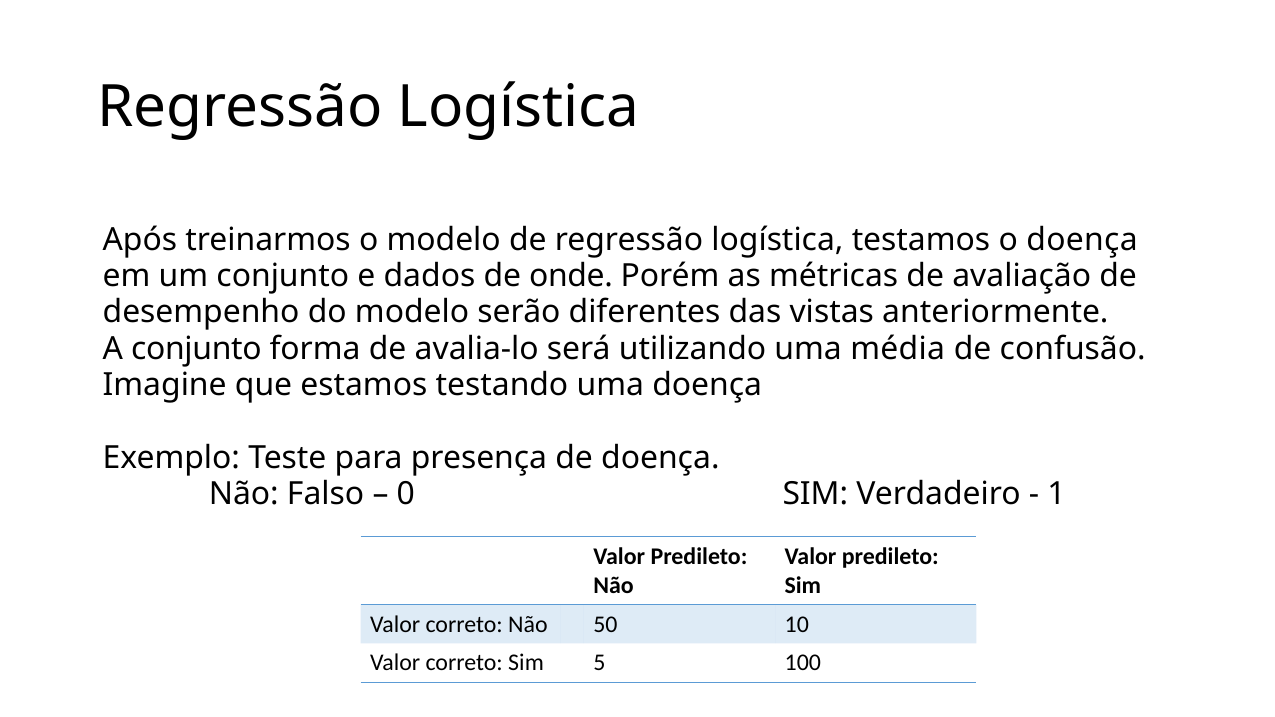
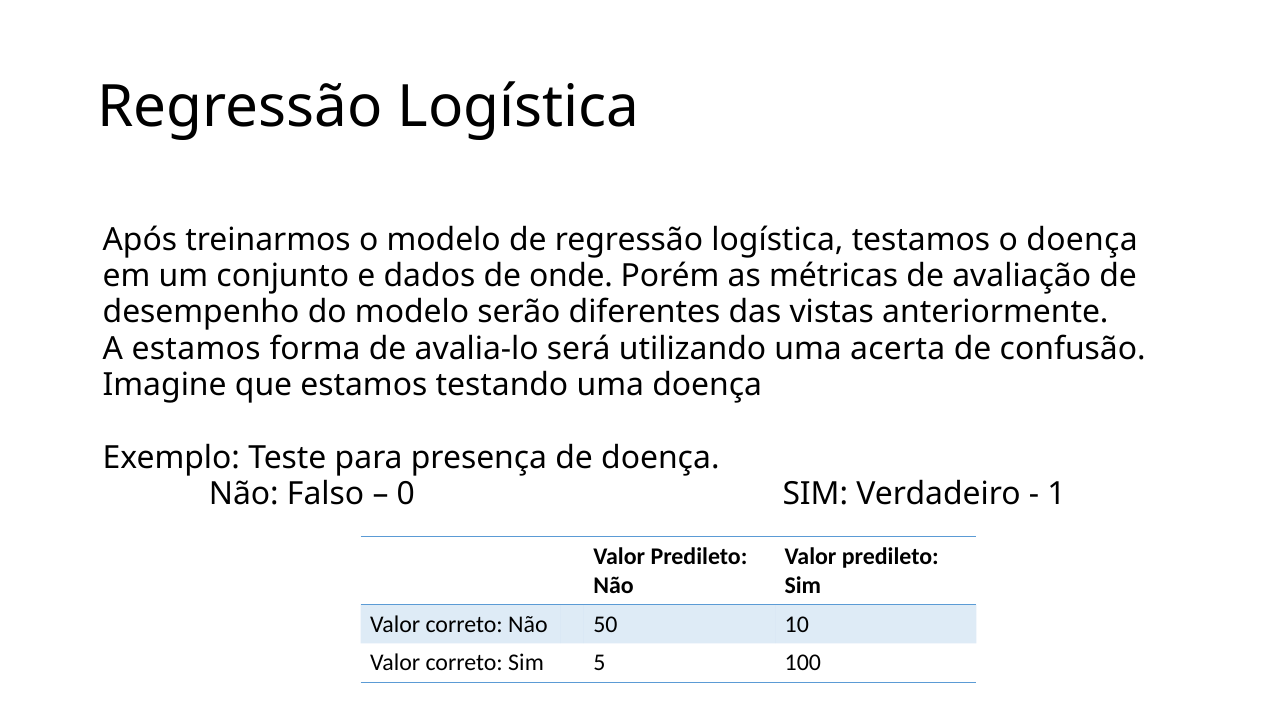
A conjunto: conjunto -> estamos (196, 349)
média: média -> acerta (898, 349)
